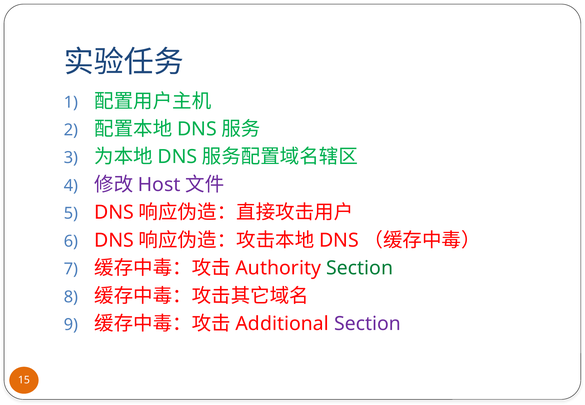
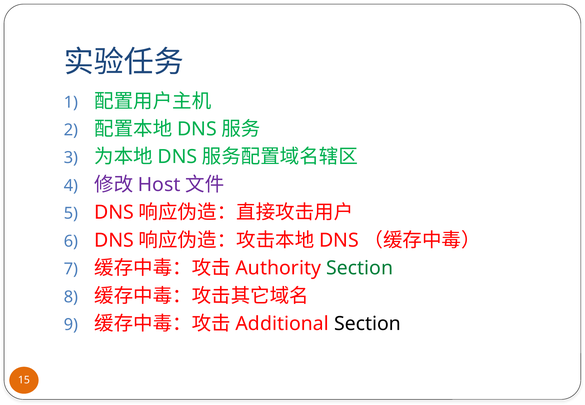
Section colour: purple -> black (368, 324)
